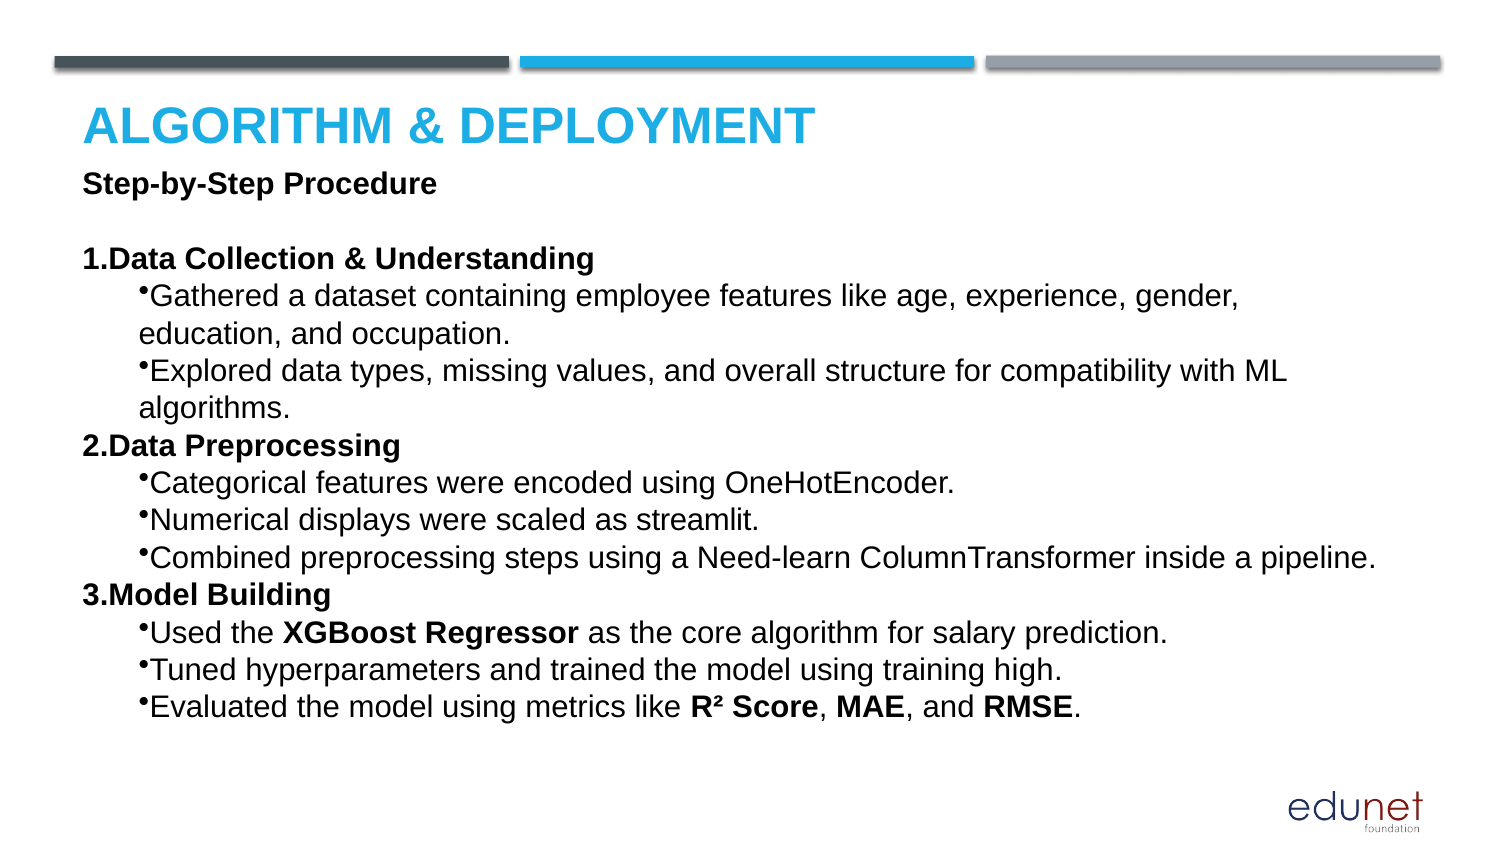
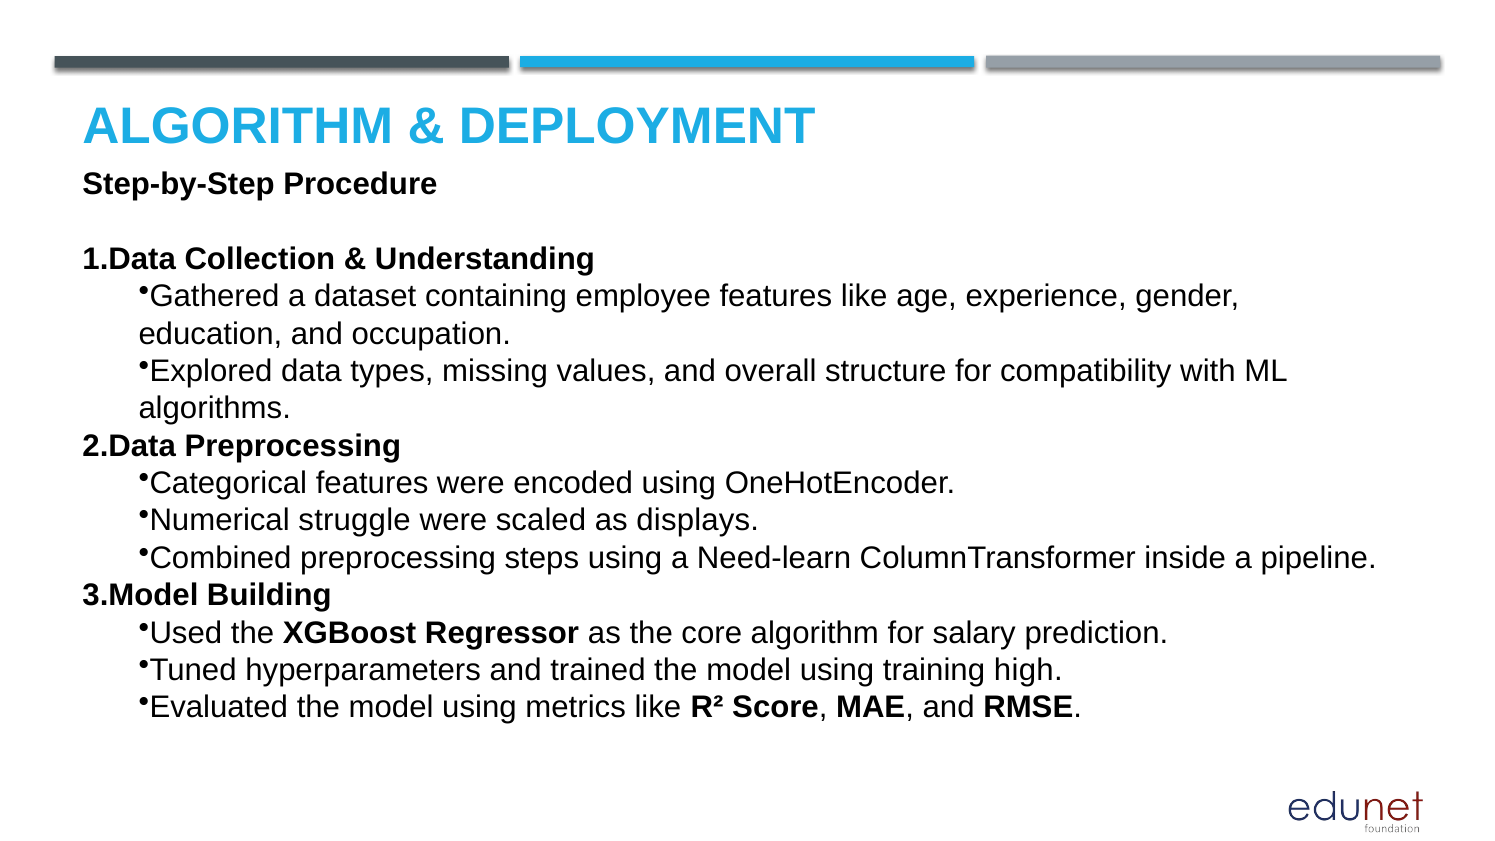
displays: displays -> struggle (355, 521)
streamlit: streamlit -> displays (698, 521)
